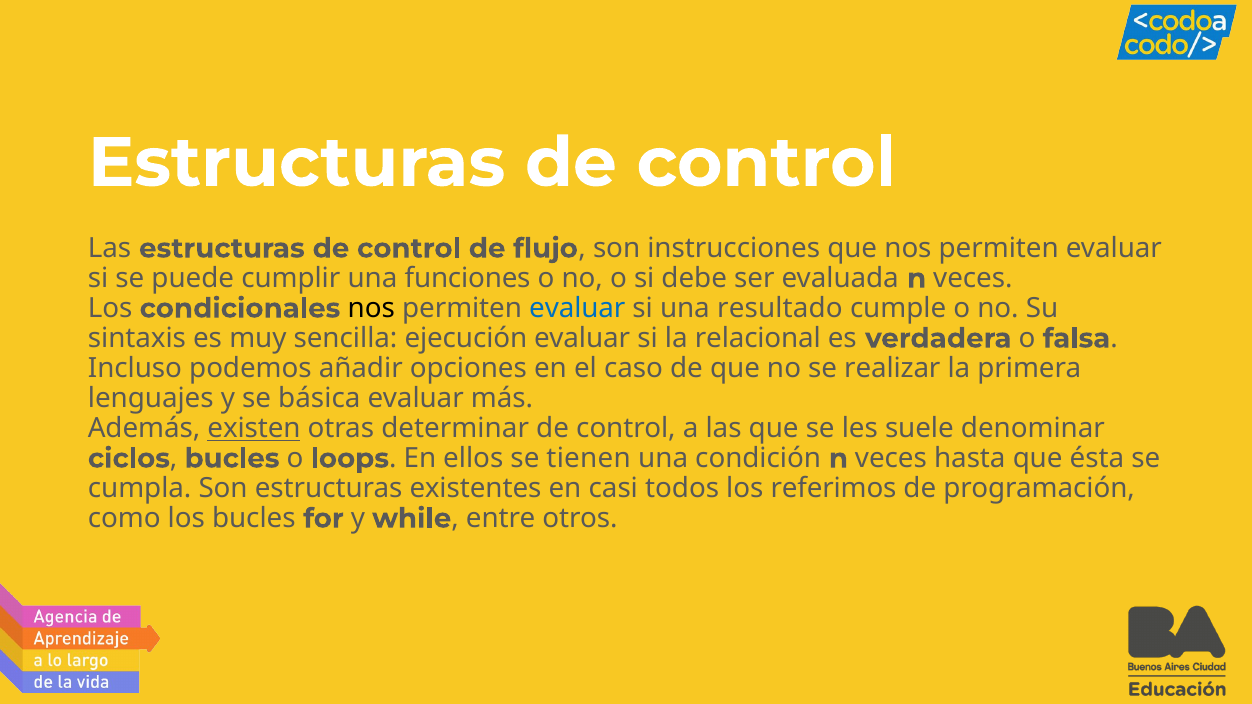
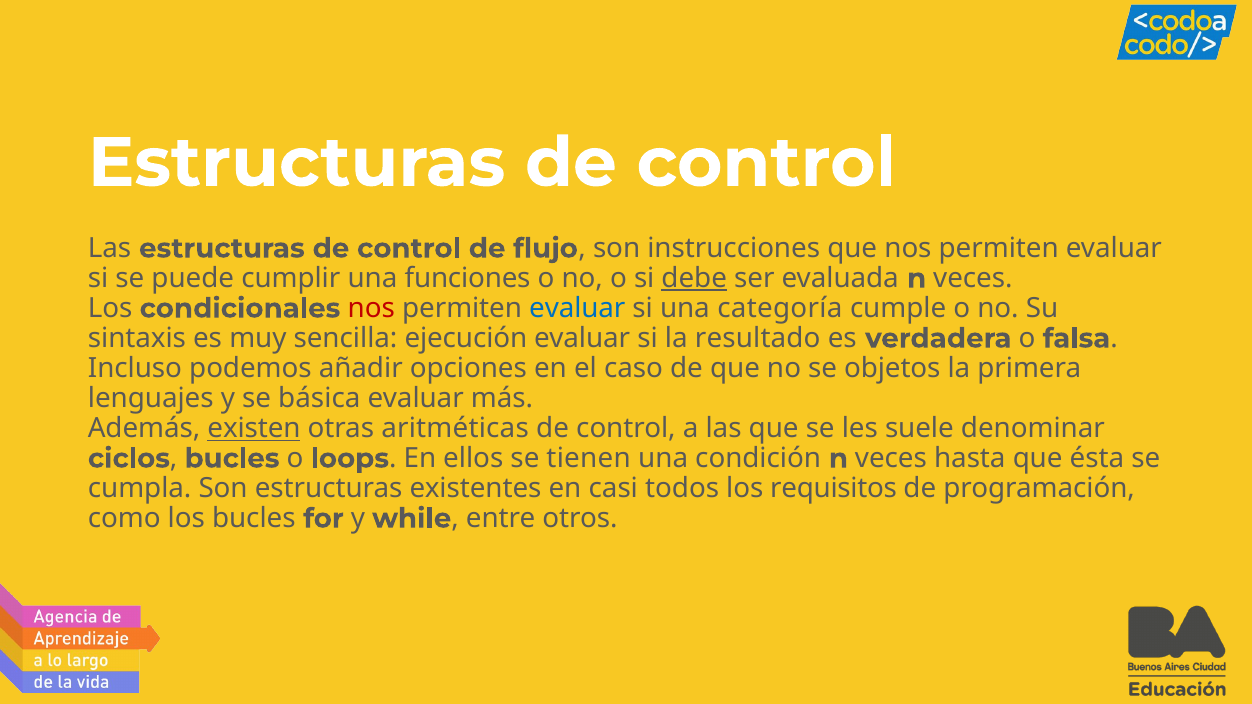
debe underline: none -> present (694, 278)
nos colour: black -> red (371, 309)
resultado: resultado -> categoría (780, 309)
relacional: relacional -> resultado (758, 339)
realizar: realizar -> objetos (892, 369)
determinar: determinar -> aritméticas (455, 429)
referimos: referimos -> requisitos (834, 489)
